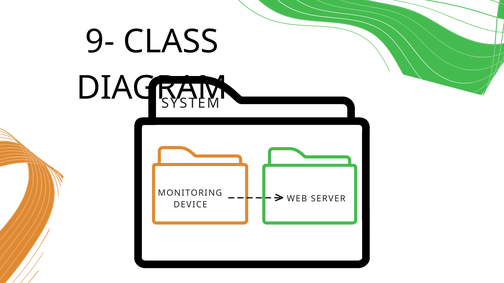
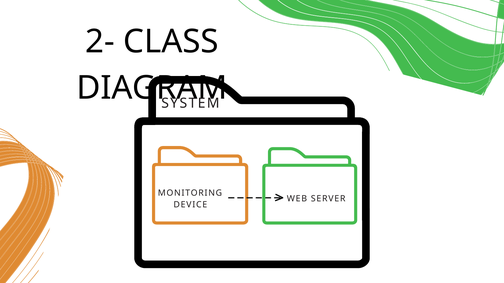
9-: 9- -> 2- (100, 42)
